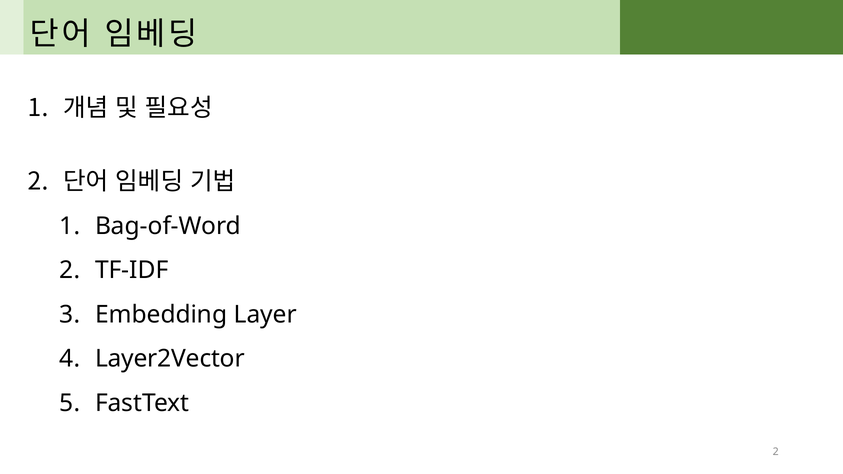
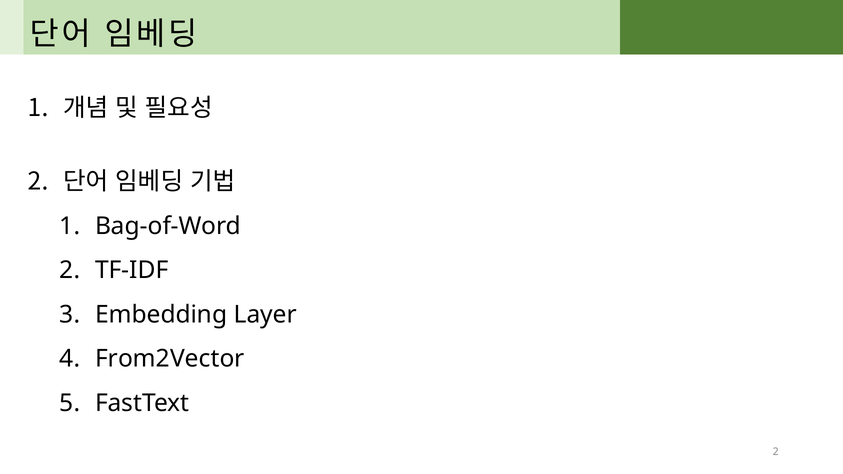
Layer2Vector: Layer2Vector -> From2Vector (170, 359)
